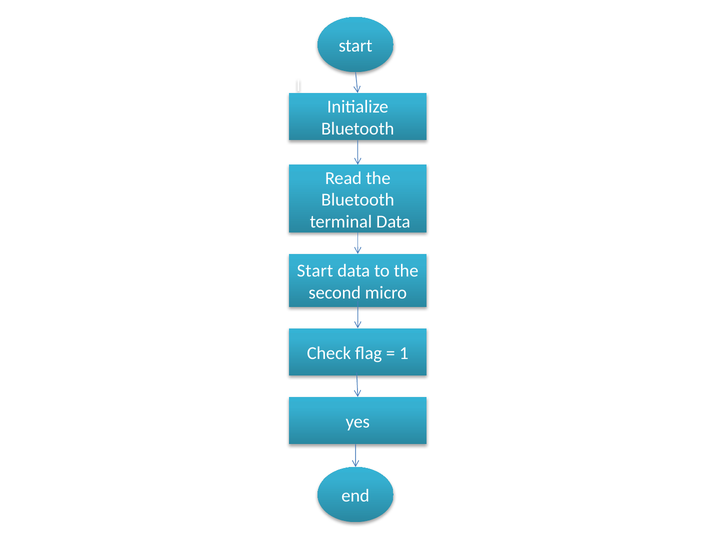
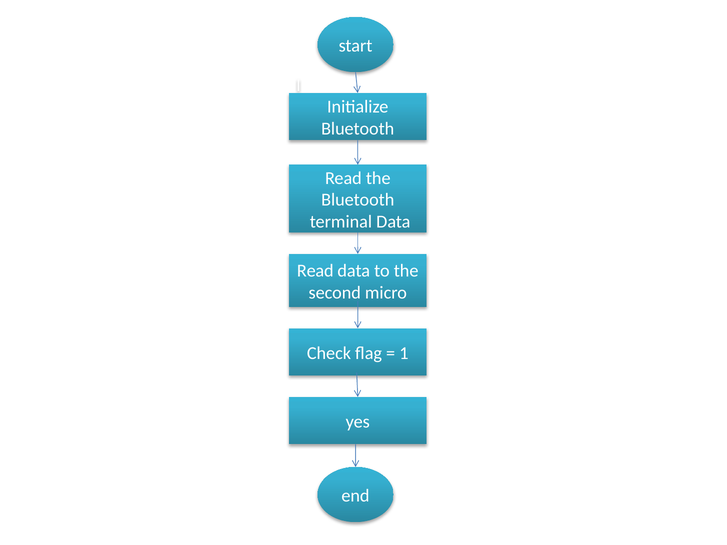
Start: Start -> Read (315, 271)
